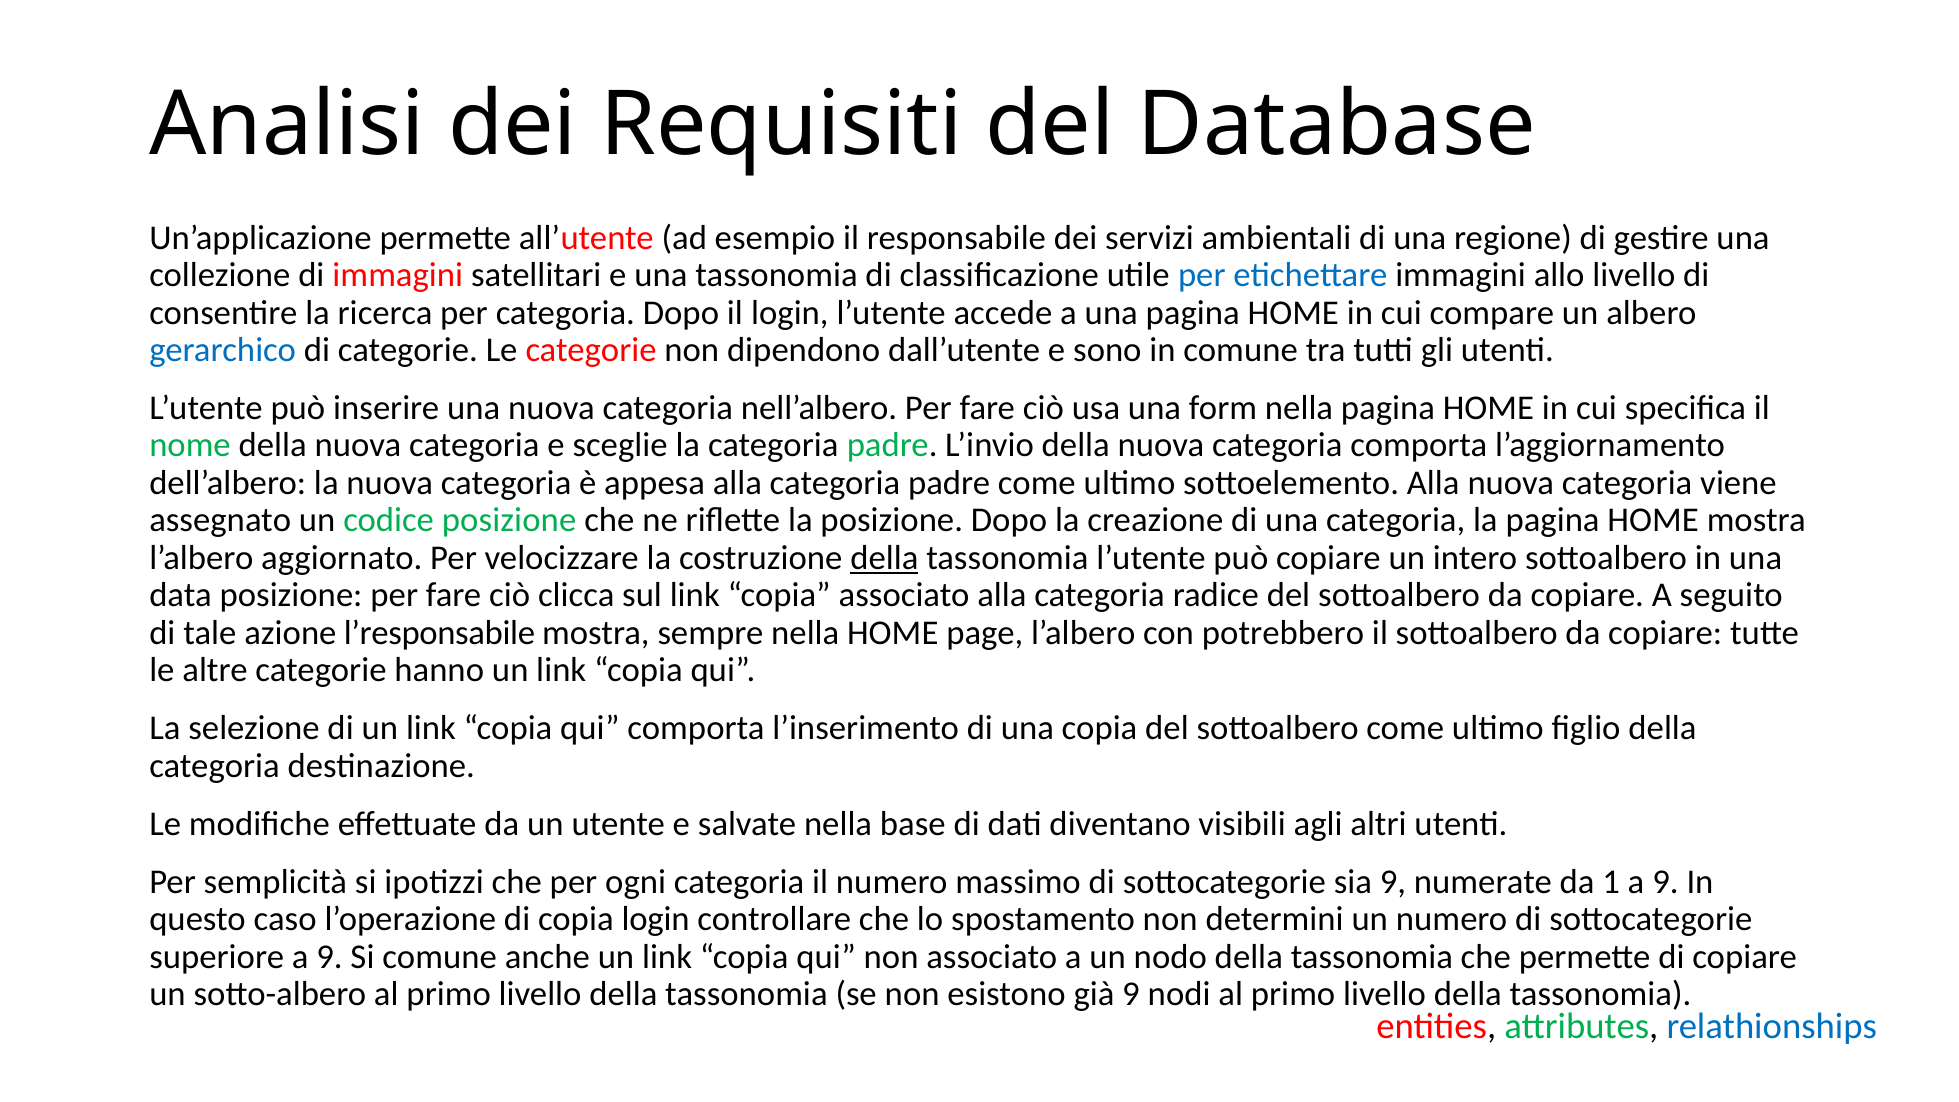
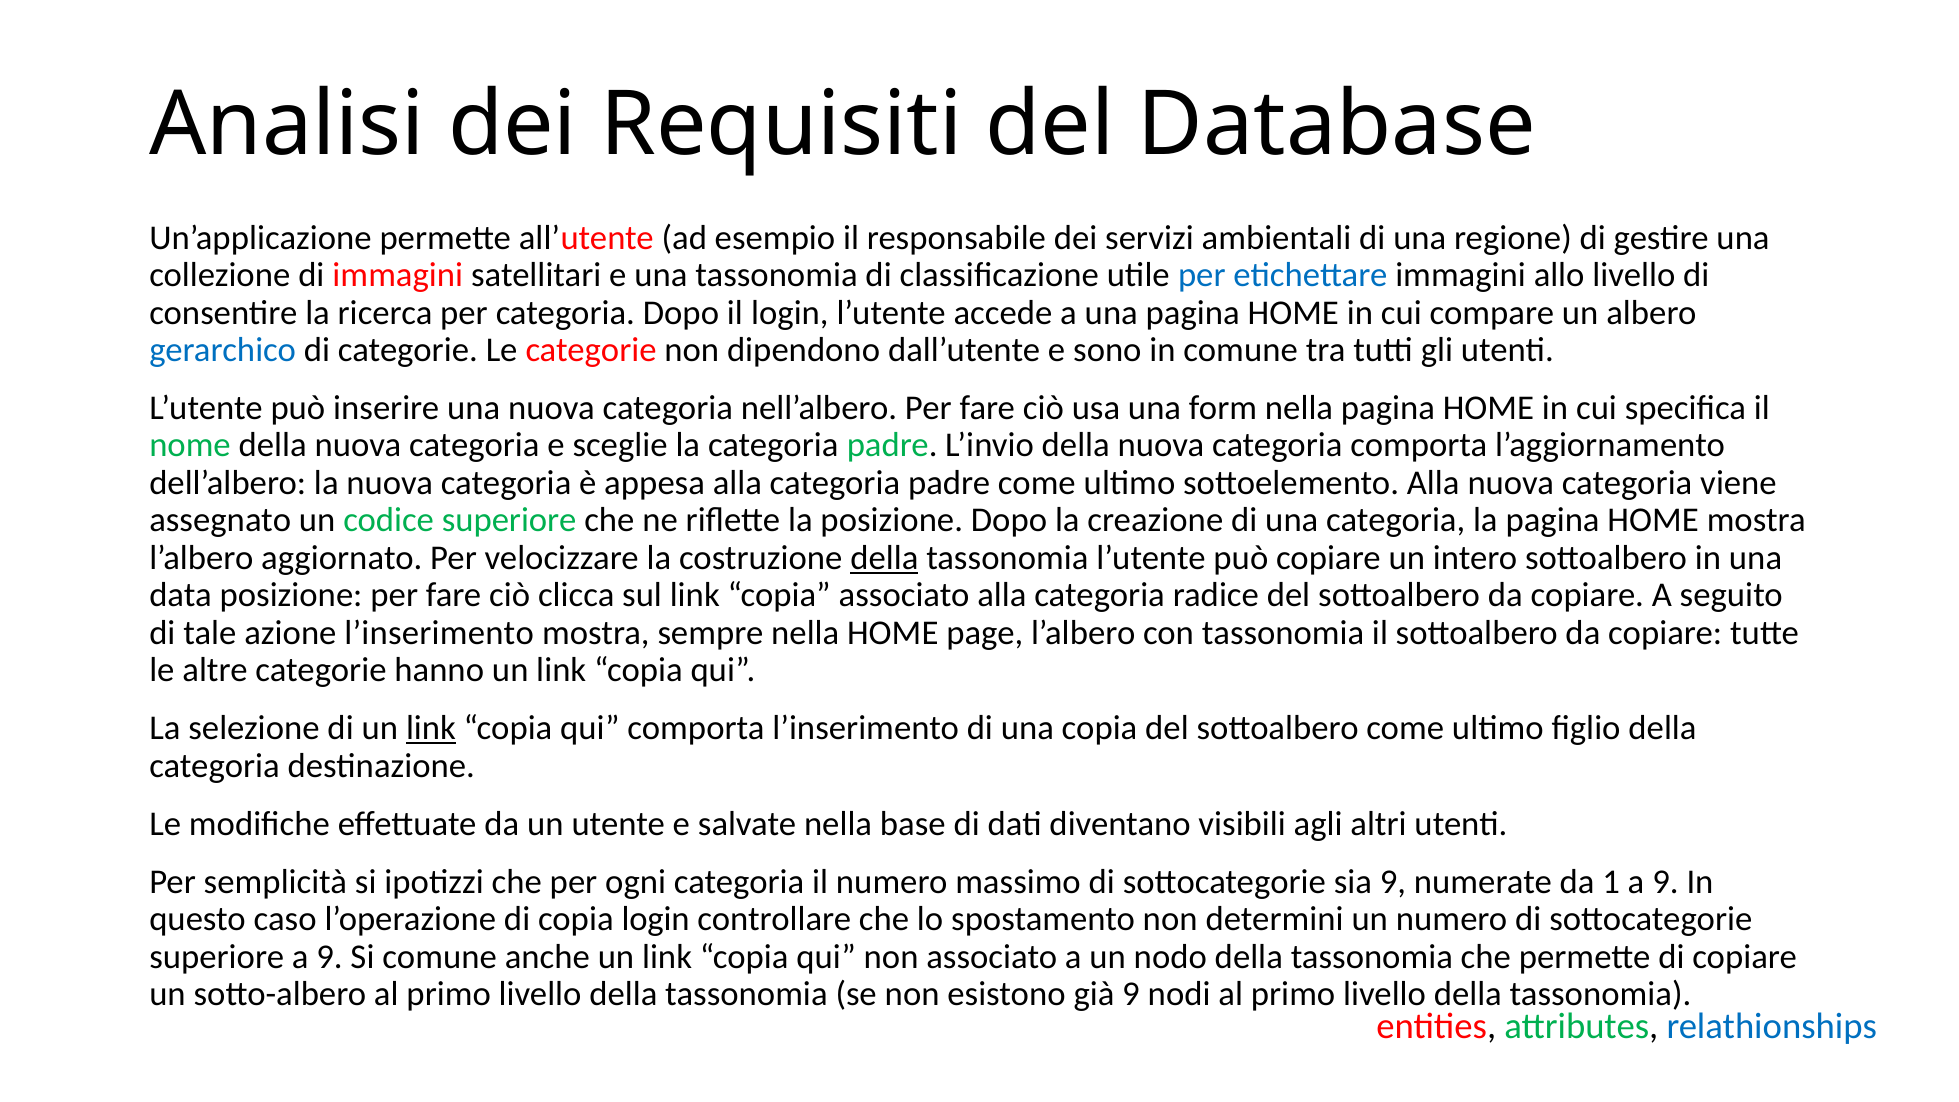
codice posizione: posizione -> superiore (509, 520)
azione l’responsabile: l’responsabile -> l’inserimento (439, 633)
con potrebbero: potrebbero -> tassonomia (1283, 633)
link underline: none -> present (431, 728)
